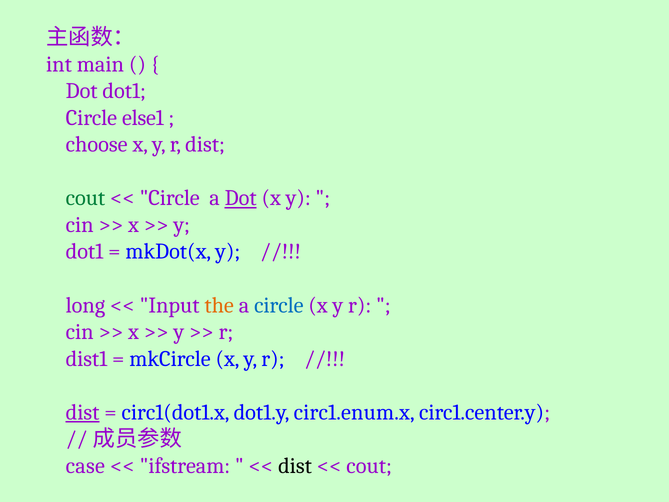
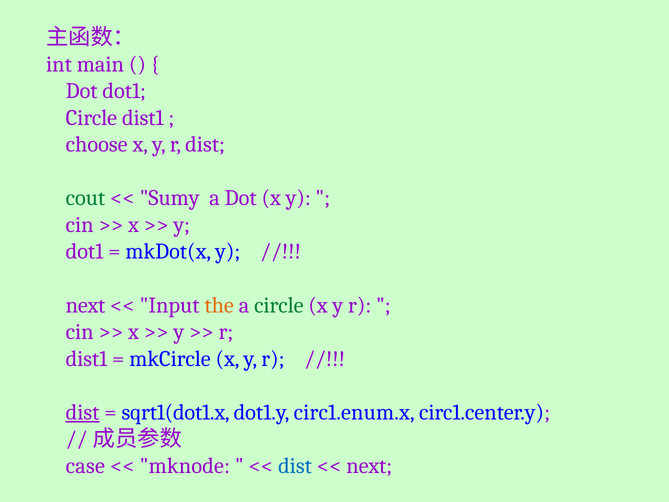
Circle else1: else1 -> dist1 (143, 118)
Circle: Circle -> Sumy (170, 198)
Dot underline: present -> none (241, 198)
long: long -> next (86, 305)
circle colour: blue -> green (279, 305)
circ1(dot1.x: circ1(dot1.x -> sqrt1(dot1.x (176, 412)
ifstream: ifstream -> mknode (185, 466)
dist colour: black -> blue (295, 466)
cout: cout -> next (369, 466)
